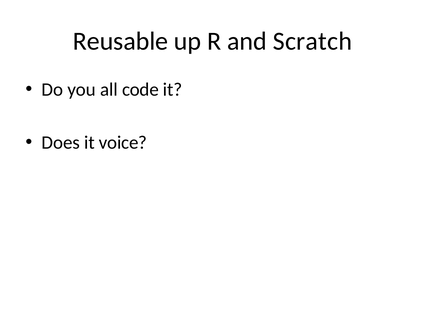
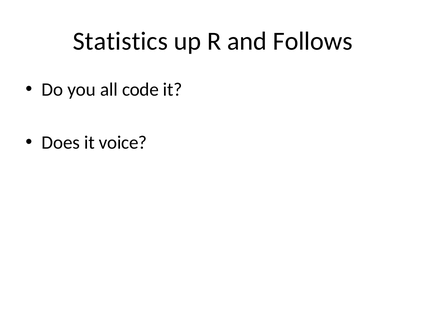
Reusable: Reusable -> Statistics (120, 41)
Scratch: Scratch -> Follows (313, 41)
